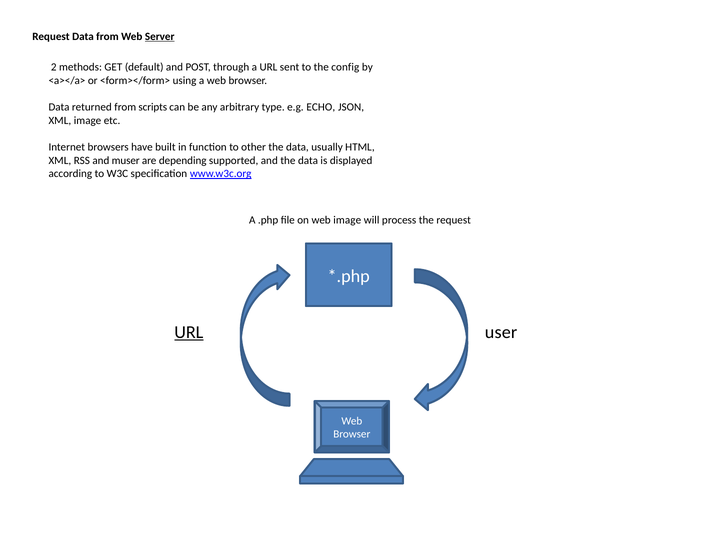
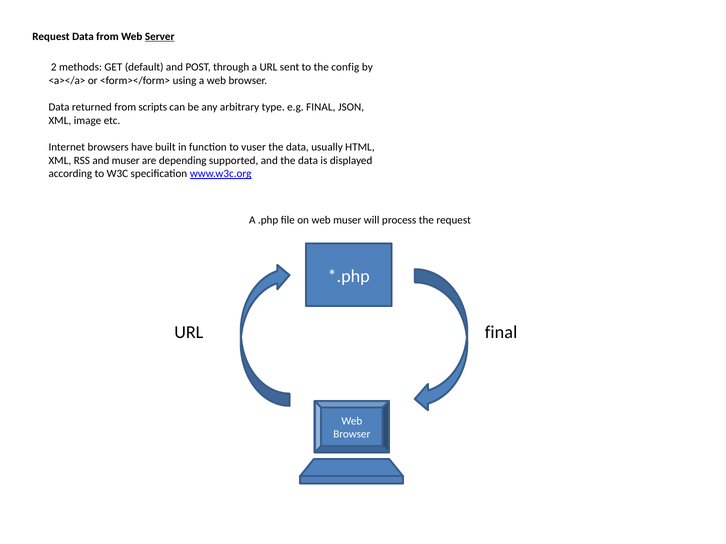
e.g ECHO: ECHO -> FINAL (321, 107)
other: other -> vuser (254, 147)
web image: image -> muser (347, 220)
URL underline: present -> none (189, 332)
user: user -> final (501, 332)
